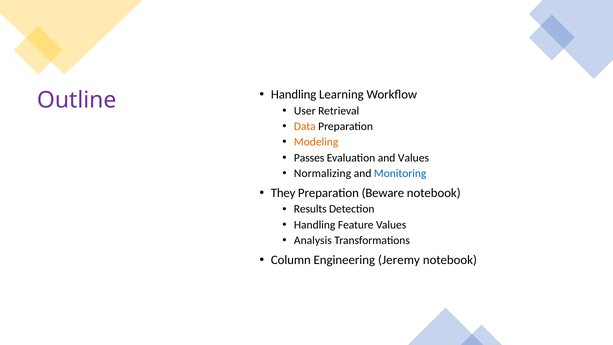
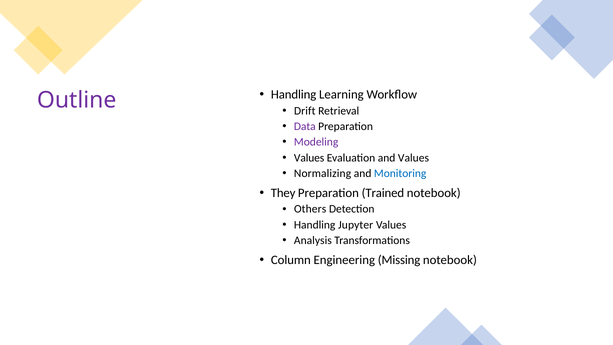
User: User -> Drift (305, 111)
Data colour: orange -> purple (305, 126)
Modeling colour: orange -> purple (316, 142)
Passes: Passes -> Values (309, 158)
Beware: Beware -> Trained (383, 193)
Results: Results -> Others (310, 209)
Feature: Feature -> Jupyter (356, 225)
Jeremy: Jeremy -> Missing (399, 260)
